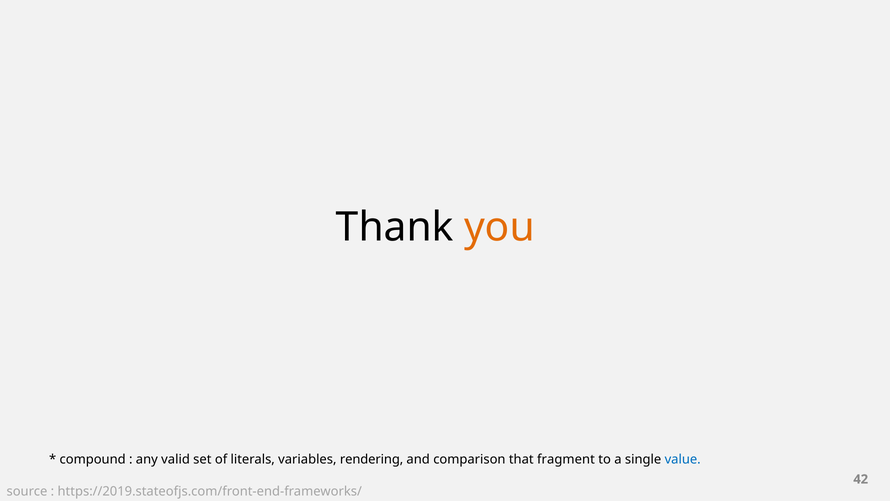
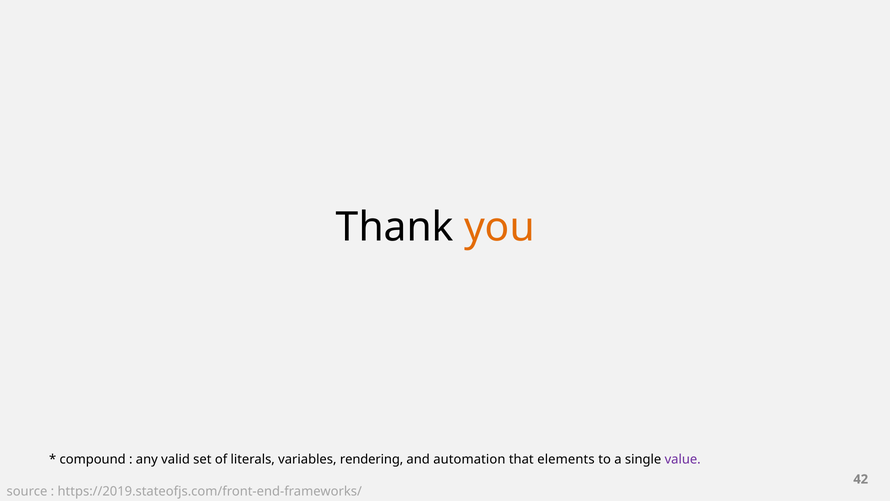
comparison: comparison -> automation (469, 459)
fragment: fragment -> elements (566, 459)
value colour: blue -> purple (683, 459)
